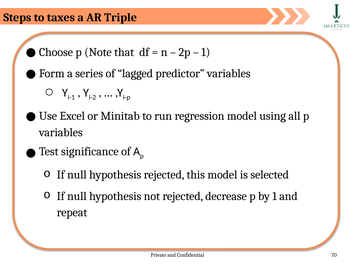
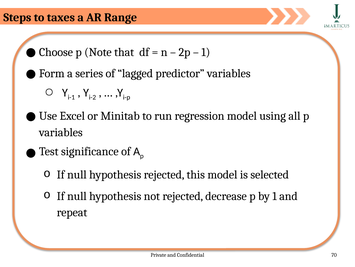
Triple: Triple -> Range (121, 17)
